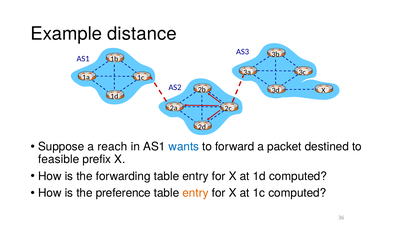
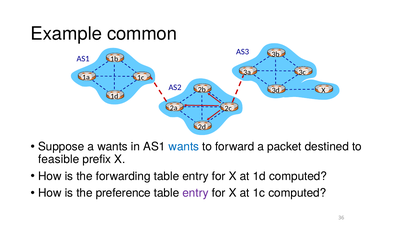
distance: distance -> common (142, 34)
a reach: reach -> wants (113, 147)
entry colour: orange -> purple (196, 193)
